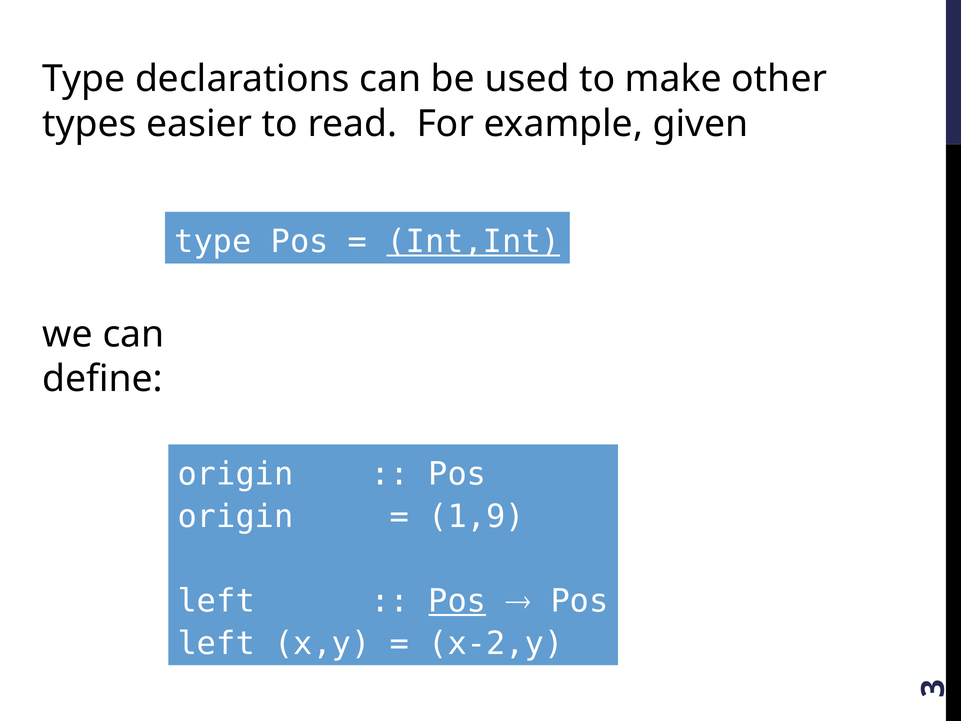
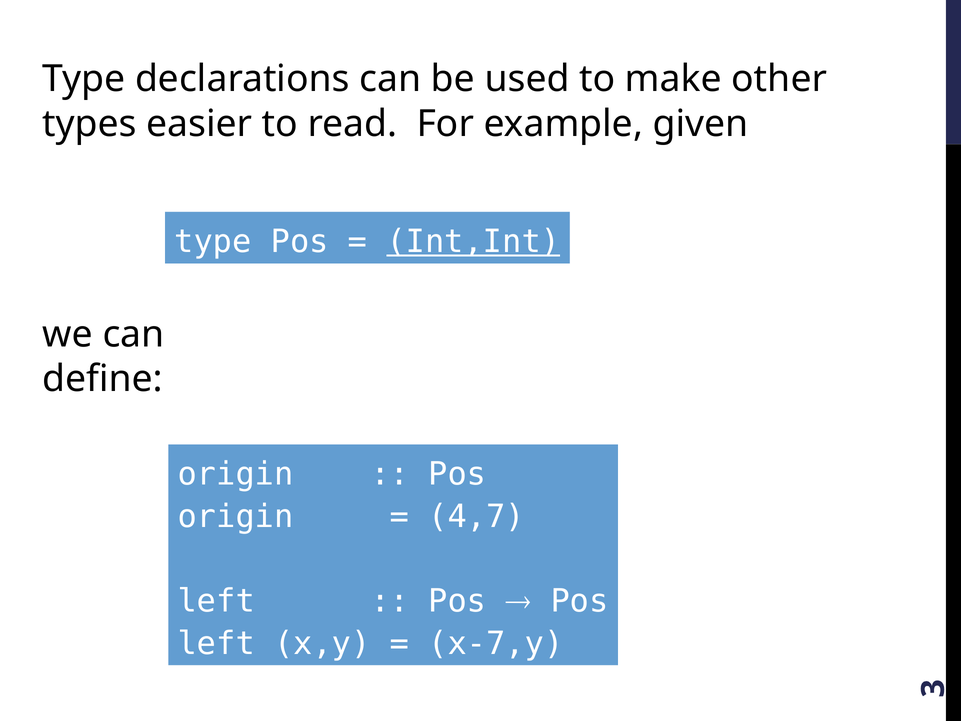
1,9: 1,9 -> 4,7 (477, 516)
Pos underline: present -> none (457, 601)
x-2,y: x-2,y -> x-7,y (496, 643)
